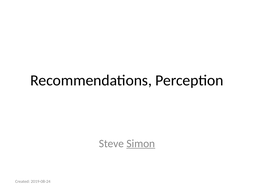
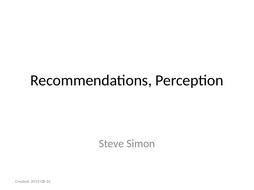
Simon underline: present -> none (141, 144)
